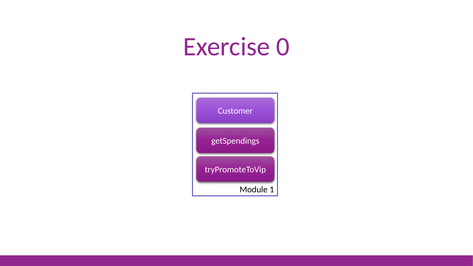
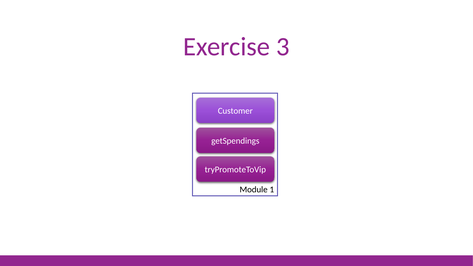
0: 0 -> 3 (283, 47)
